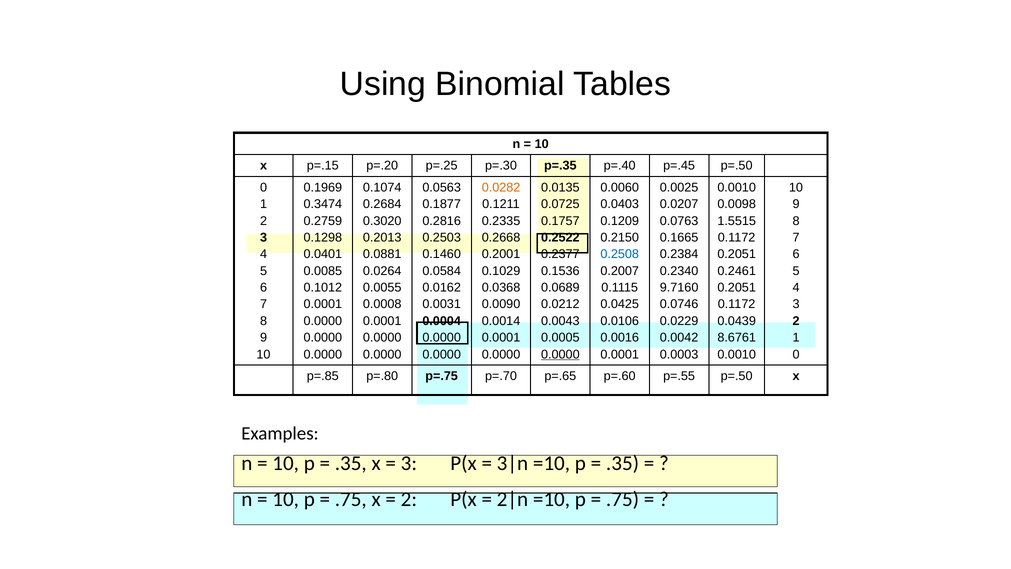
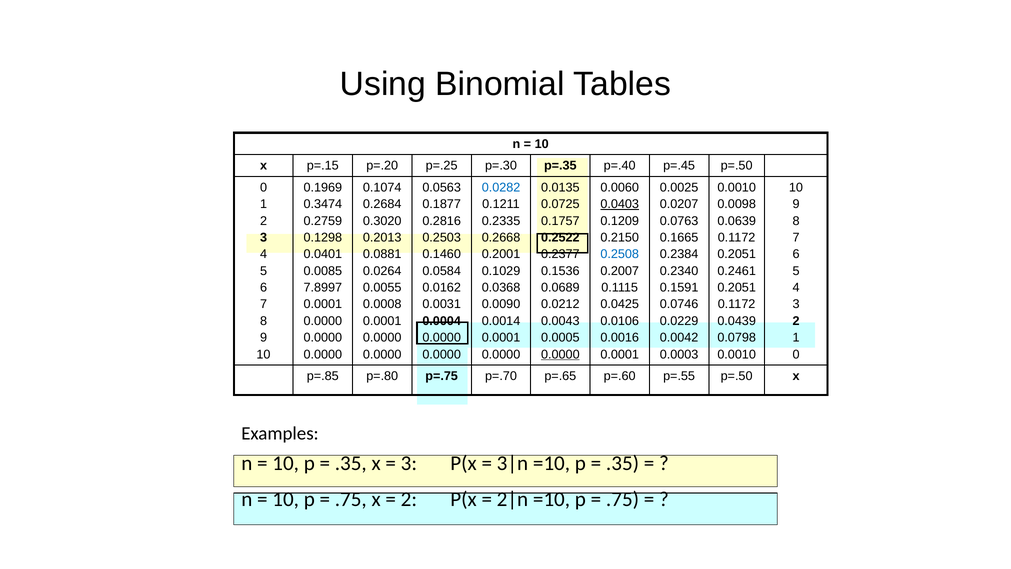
0.0282 colour: orange -> blue (501, 187)
0.0403 underline: none -> present (620, 204)
1.5515: 1.5515 -> 0.0639 (737, 221)
0.1012: 0.1012 -> 7.8997 (323, 287)
9.7160: 9.7160 -> 0.1591 (679, 287)
8.6761: 8.6761 -> 0.0798 (737, 338)
